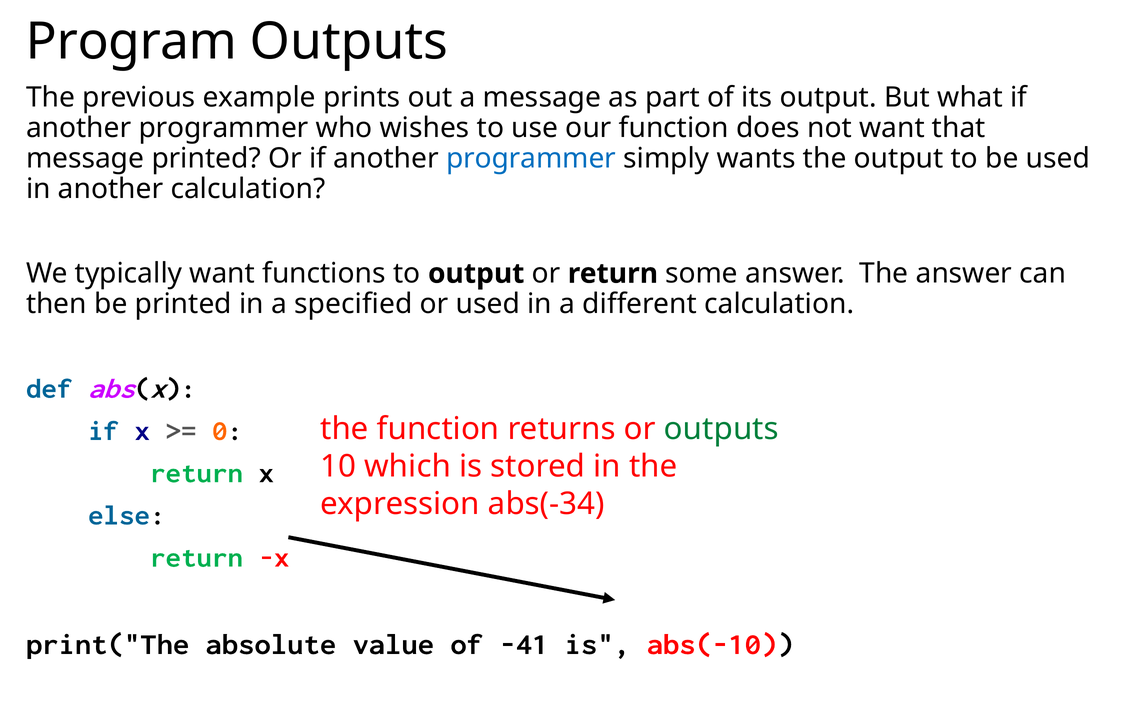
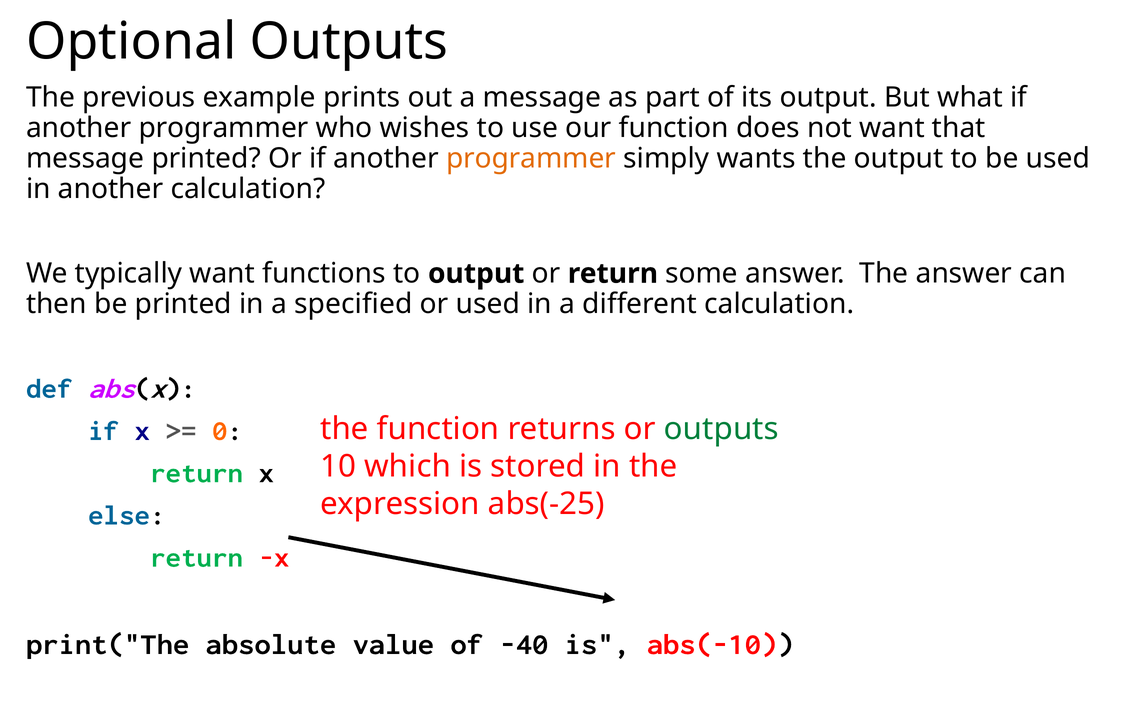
Program: Program -> Optional (131, 42)
programmer colour: blue -> orange (531, 159)
abs(-34: abs(-34 -> abs(-25 (546, 504)
-41: -41 -> -40 (524, 644)
